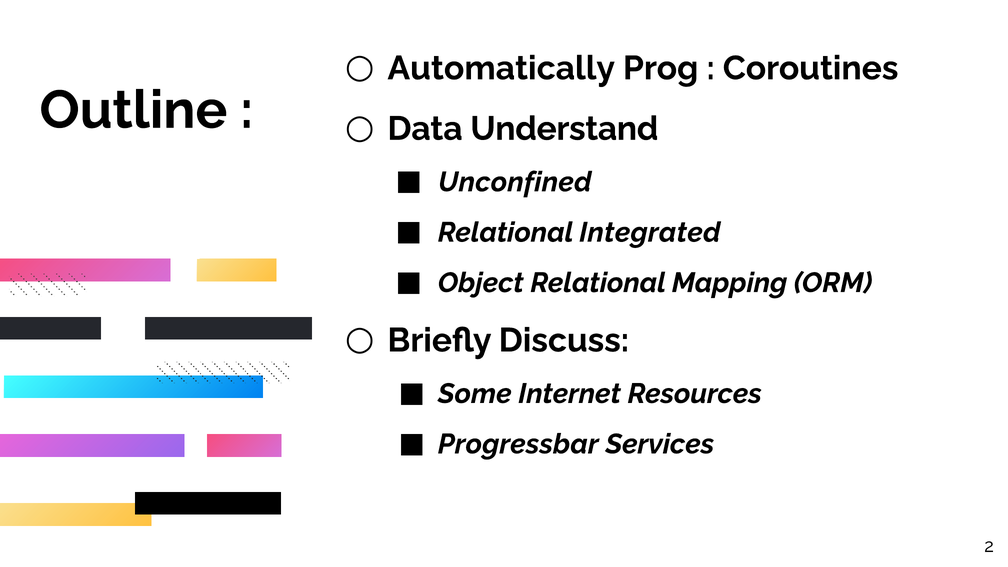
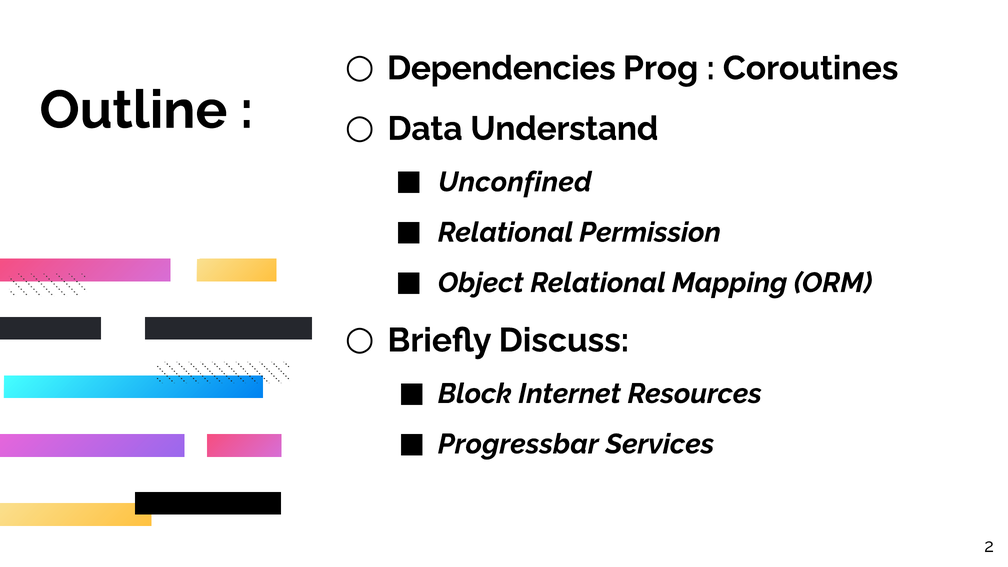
Automatically: Automatically -> Dependencies (501, 68)
Integrated: Integrated -> Permission (650, 232)
Some: Some -> Block (475, 394)
